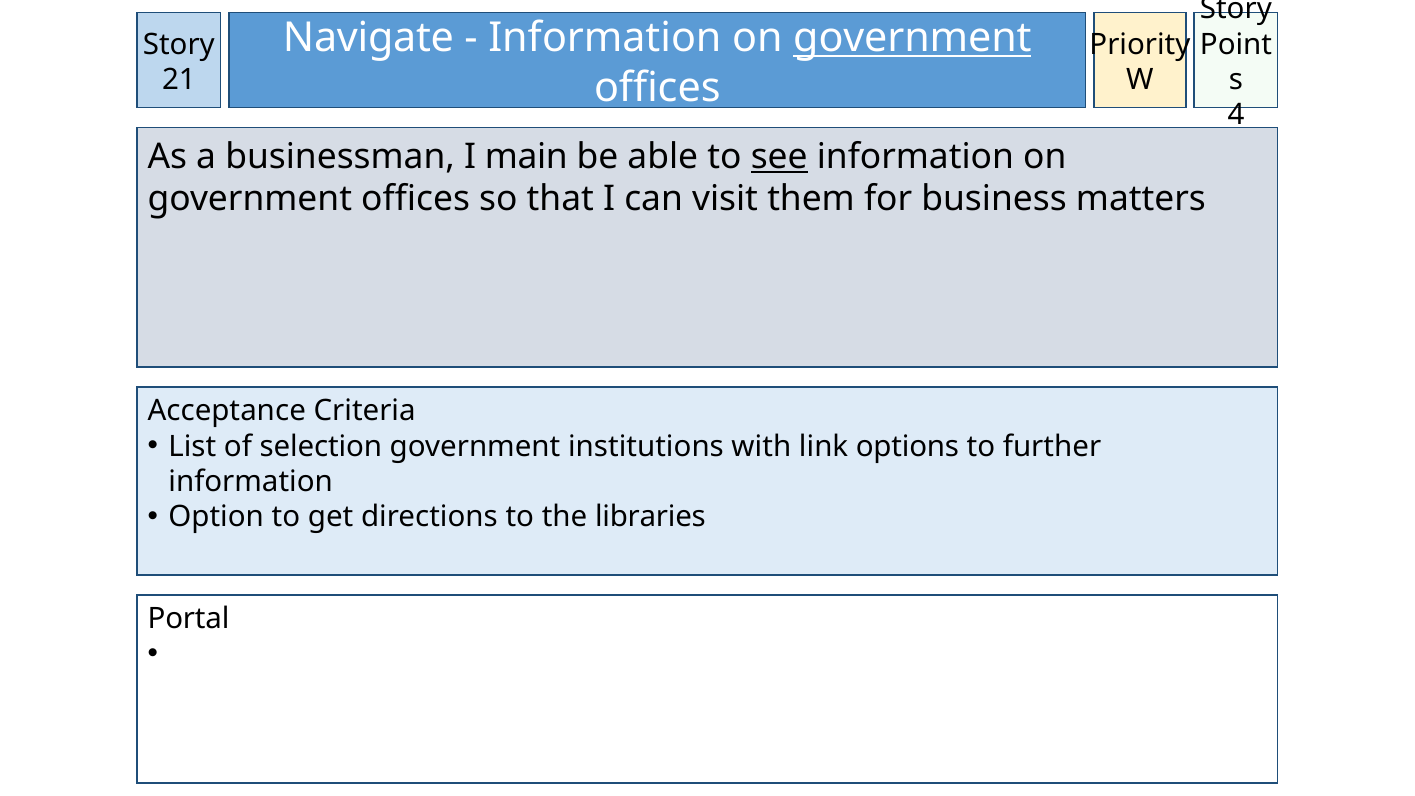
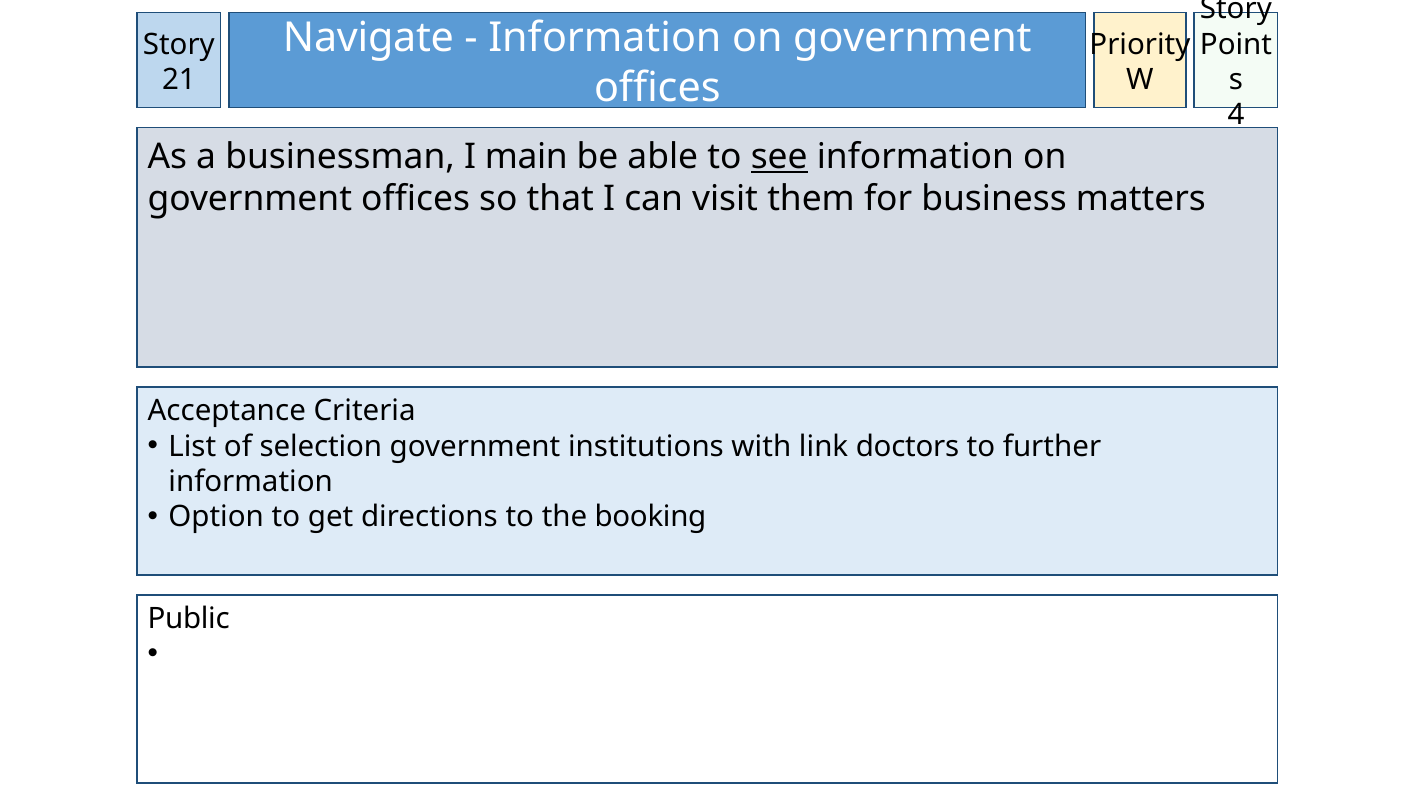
government underline: present -> none (912, 38)
options: options -> doctors (907, 446)
libraries: libraries -> booking (650, 517)
Portal: Portal -> Public (189, 619)
